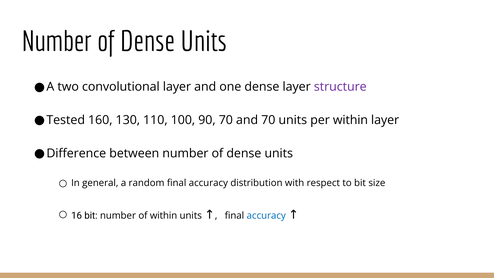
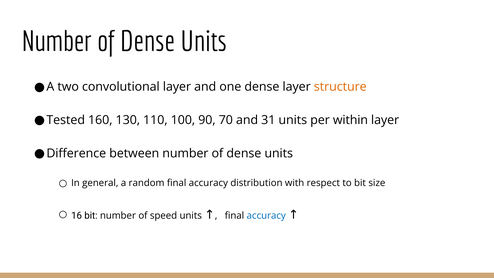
structure colour: purple -> orange (340, 87)
and 70: 70 -> 31 (268, 120)
of within: within -> speed (164, 216)
